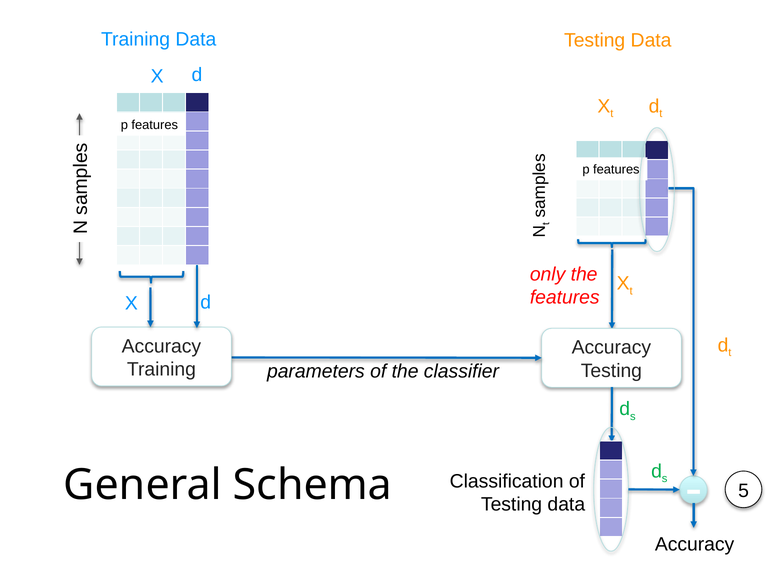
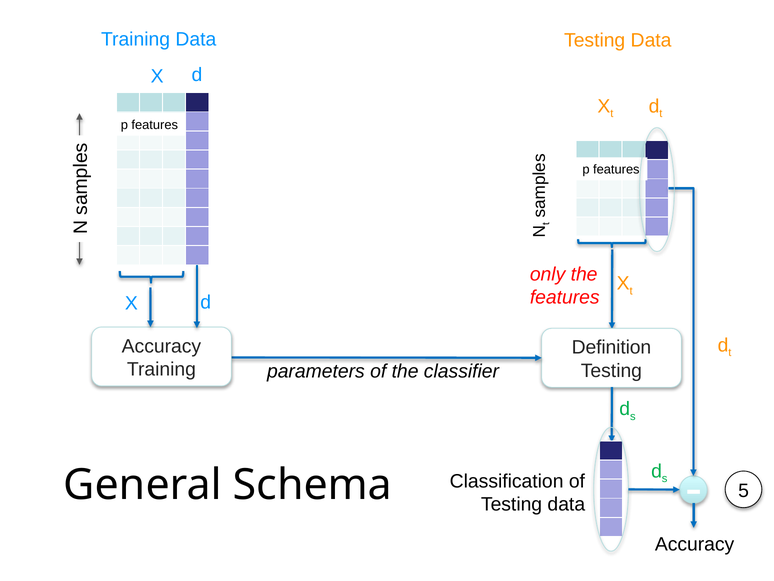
Accuracy: Accuracy -> Definition (611, 347)
